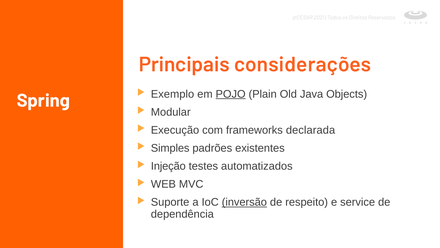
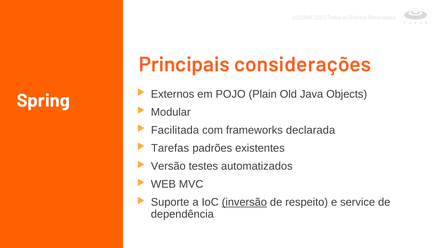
Exemplo: Exemplo -> Externos (173, 94)
POJO underline: present -> none (231, 94)
Execução: Execução -> Facilitada (175, 130)
Simples: Simples -> Tarefas (170, 148)
Injeção: Injeção -> Versão (168, 166)
